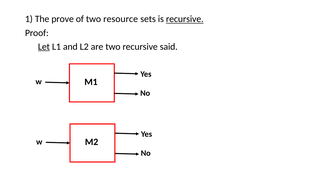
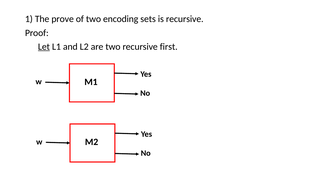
resource: resource -> encoding (121, 19)
recursive underline: present -> none (185, 19)
said: said -> first (169, 47)
